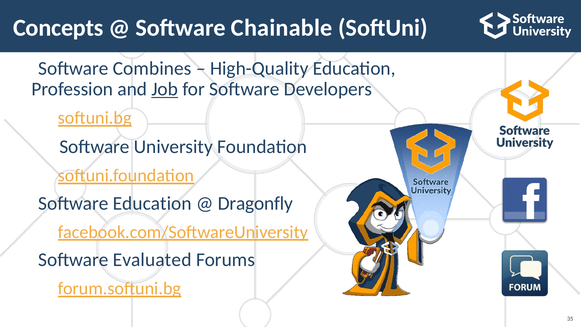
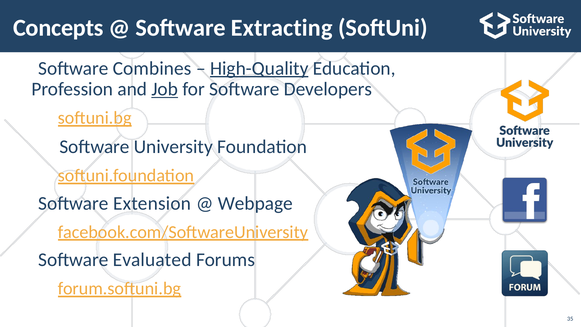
Chainable: Chainable -> Extracting (282, 28)
High-Quality underline: none -> present (259, 68)
Education: Education -> Extension (152, 203)
Dragonfly: Dragonfly -> Webpage (255, 203)
